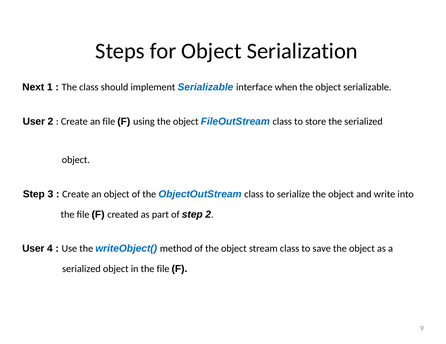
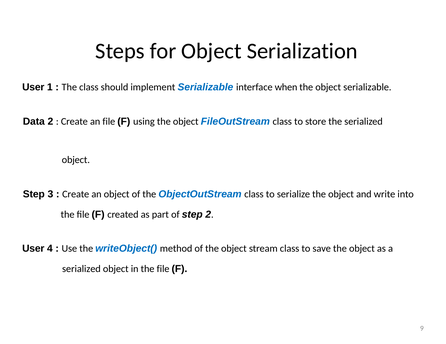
Next: Next -> User (33, 87)
User: User -> Data (34, 122)
